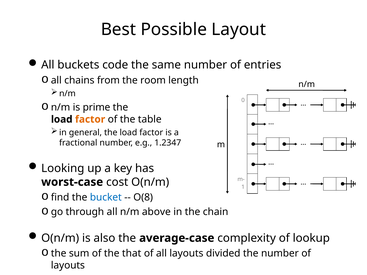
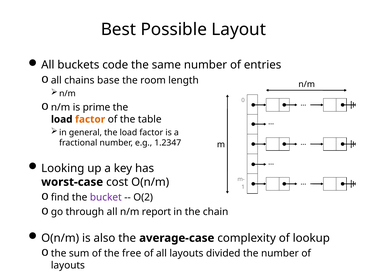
from: from -> base (108, 80)
bucket colour: blue -> purple (106, 197)
O(8: O(8 -> O(2 (143, 197)
above: above -> report (156, 212)
that: that -> free (132, 254)
